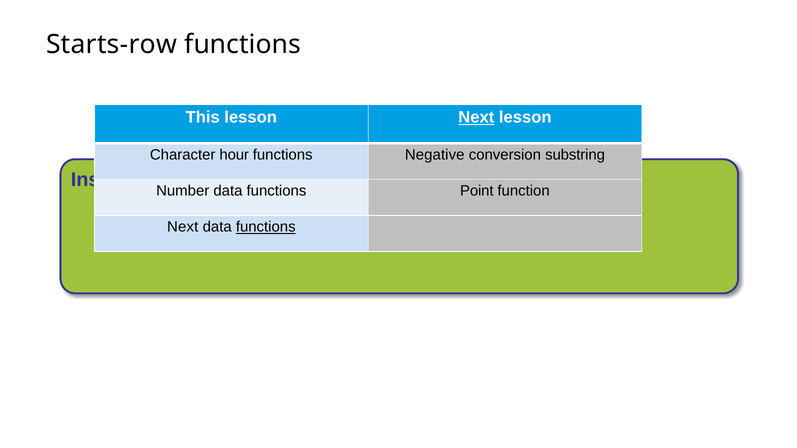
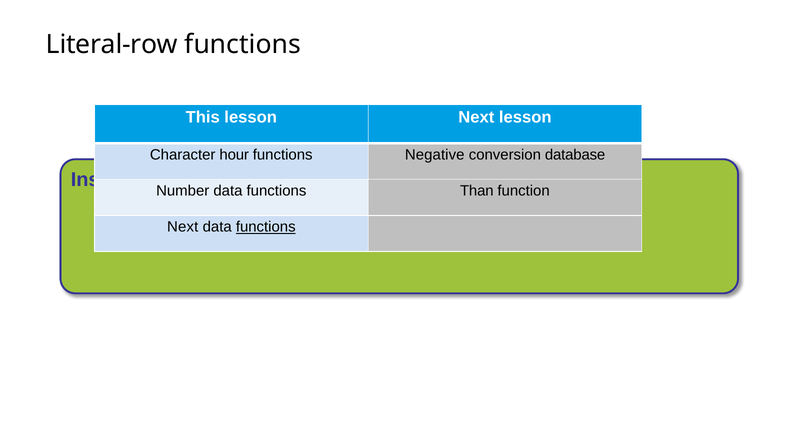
Starts-row: Starts-row -> Literal-row (112, 44)
Next underline: present -> none (476, 117)
substring: substring -> database (575, 155)
Point: Point -> Than (477, 191)
